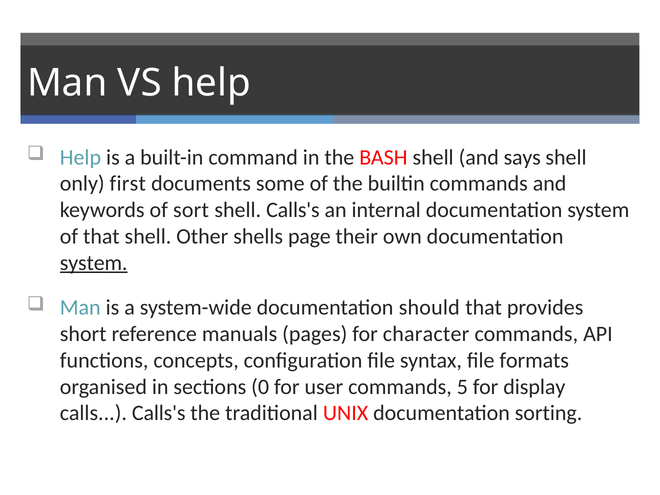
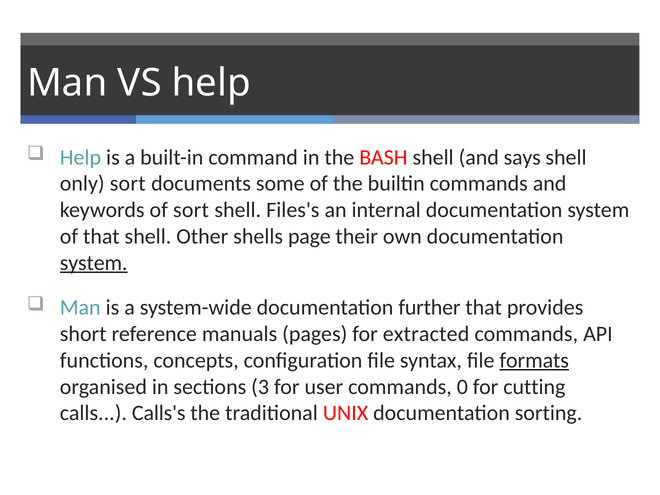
only first: first -> sort (128, 184)
shell Calls's: Calls's -> Files's (293, 210)
should: should -> further (429, 308)
character: character -> extracted (426, 334)
formats underline: none -> present (534, 360)
0: 0 -> 3 (260, 387)
5: 5 -> 0 (462, 387)
display: display -> cutting (534, 387)
